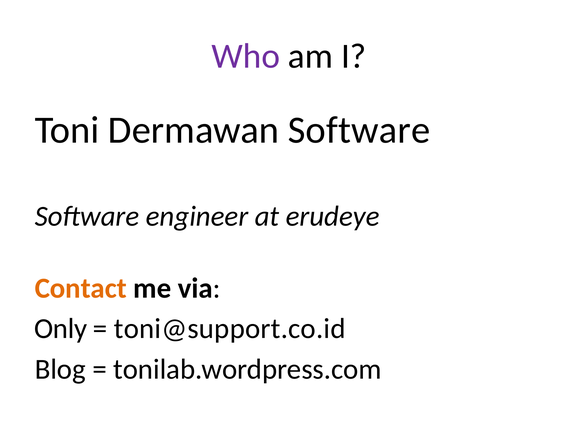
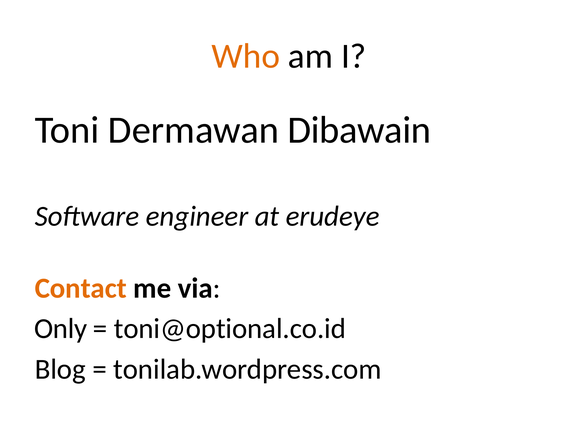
Who colour: purple -> orange (246, 56)
Dermawan Software: Software -> Dibawain (359, 130)
toni@support.co.id: toni@support.co.id -> toni@optional.co.id (230, 328)
